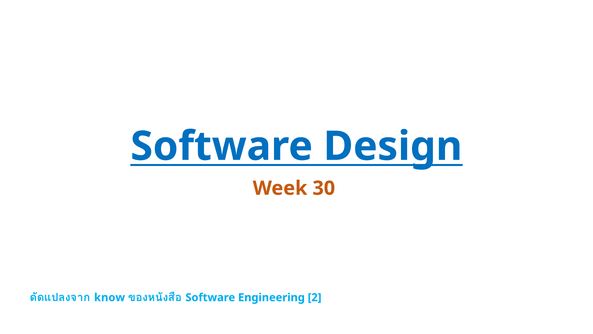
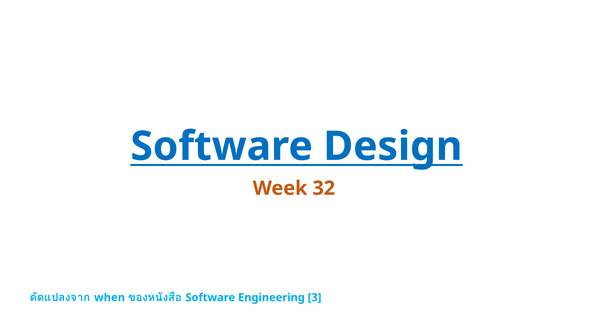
30: 30 -> 32 (324, 188)
know: know -> when (110, 297)
2: 2 -> 3 (315, 297)
